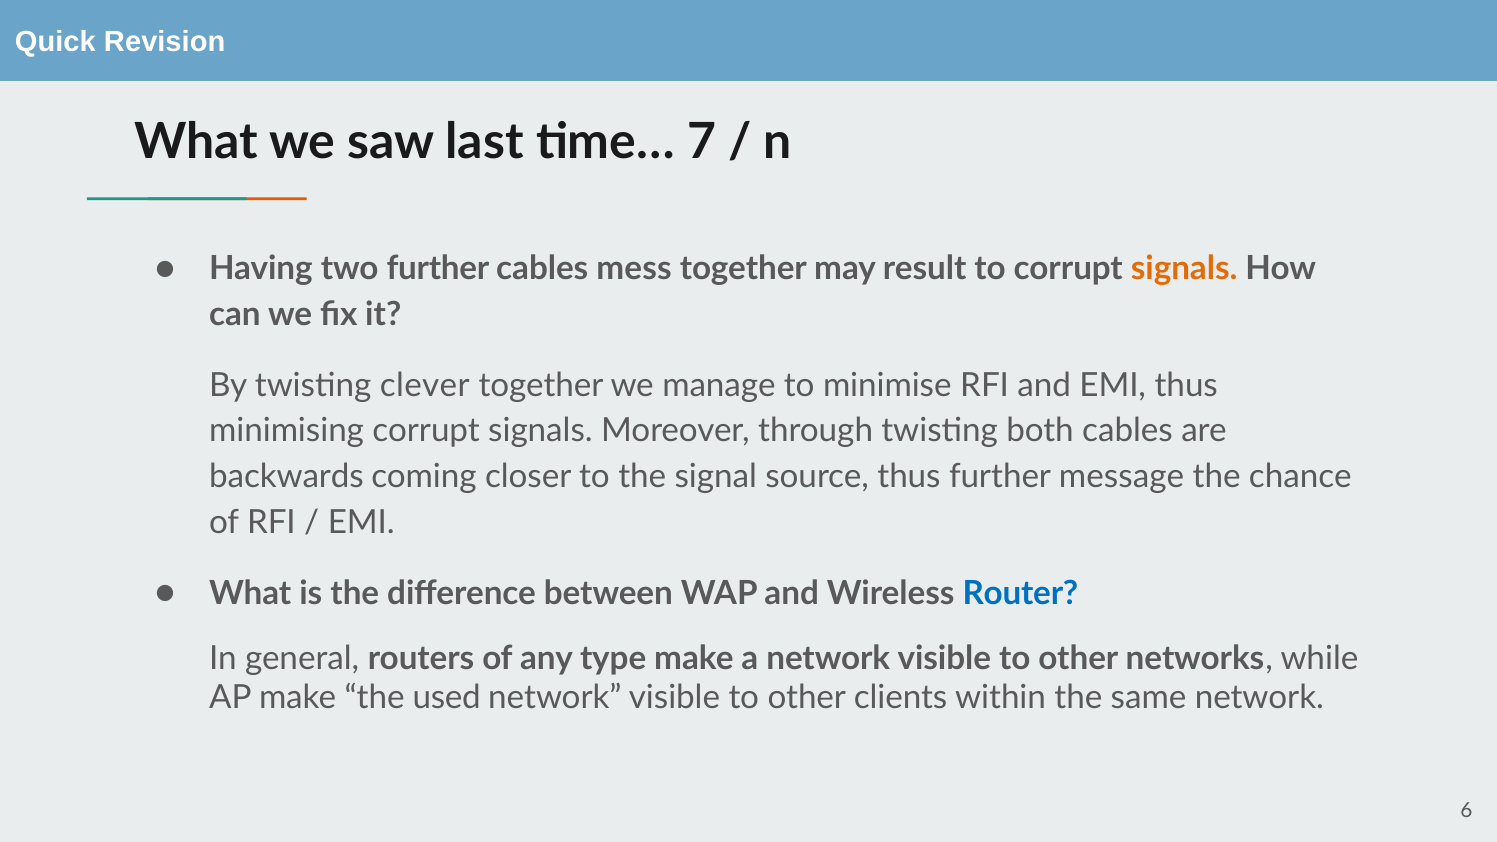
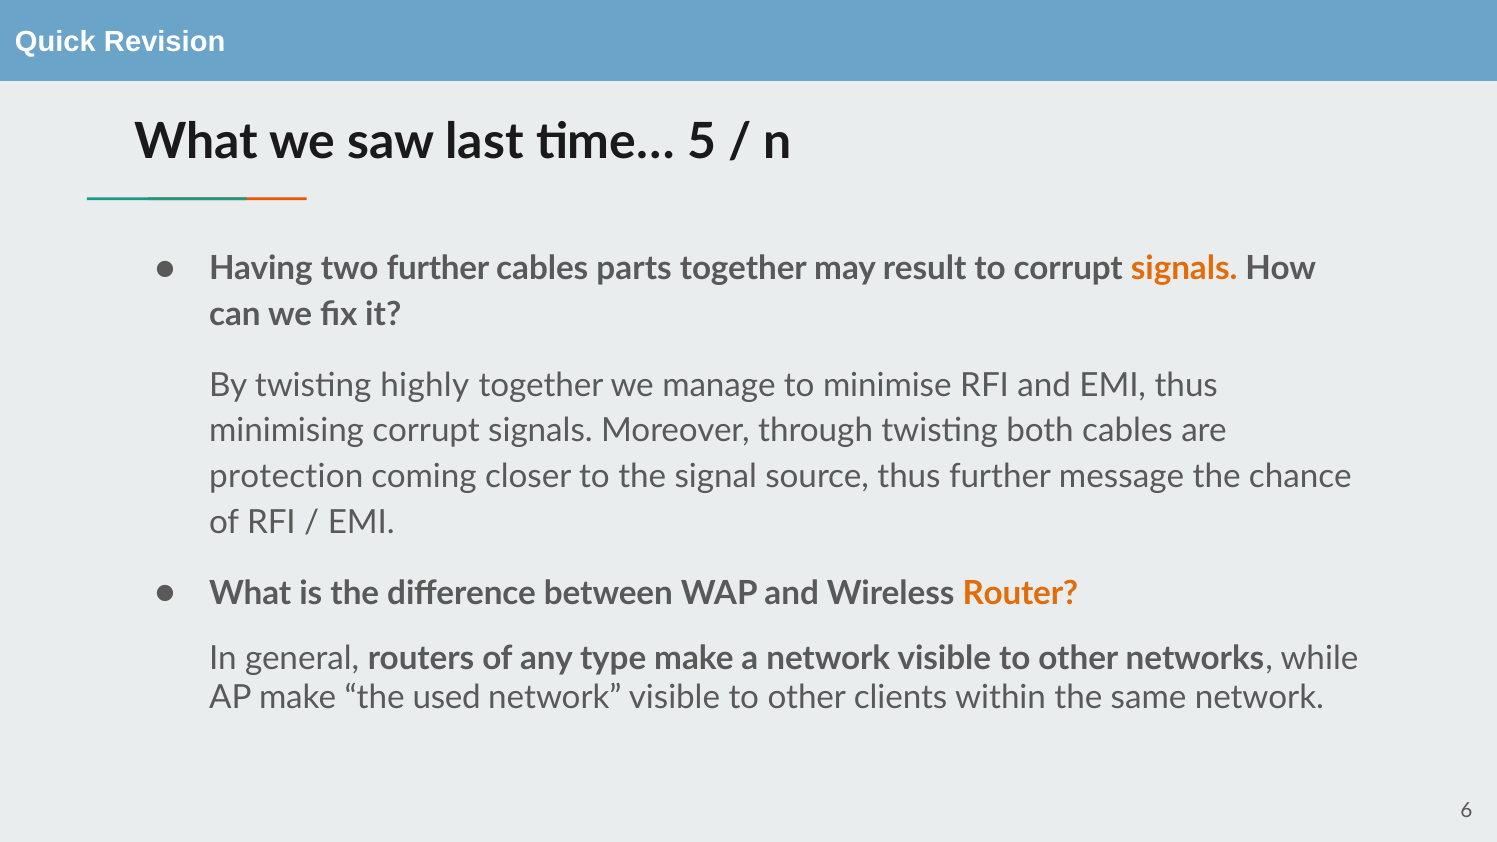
7: 7 -> 5 (702, 142)
mess: mess -> parts (634, 269)
clever: clever -> highly (425, 385)
backwards: backwards -> protection (286, 477)
Router colour: blue -> orange (1020, 593)
